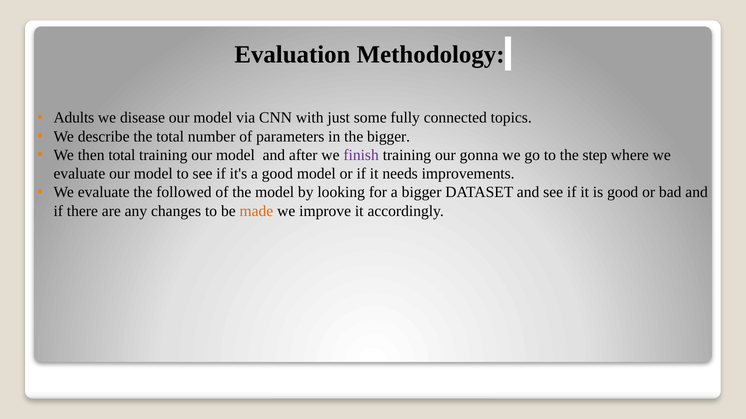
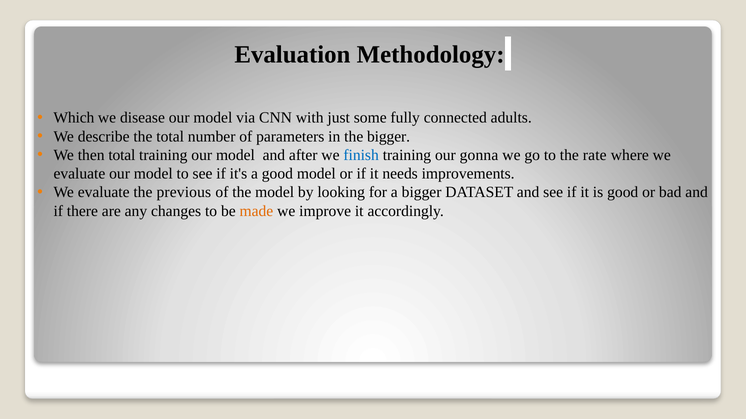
Adults: Adults -> Which (74, 118)
topics: topics -> adults (511, 118)
finish colour: purple -> blue (361, 155)
step: step -> rate (595, 155)
followed: followed -> previous (184, 193)
